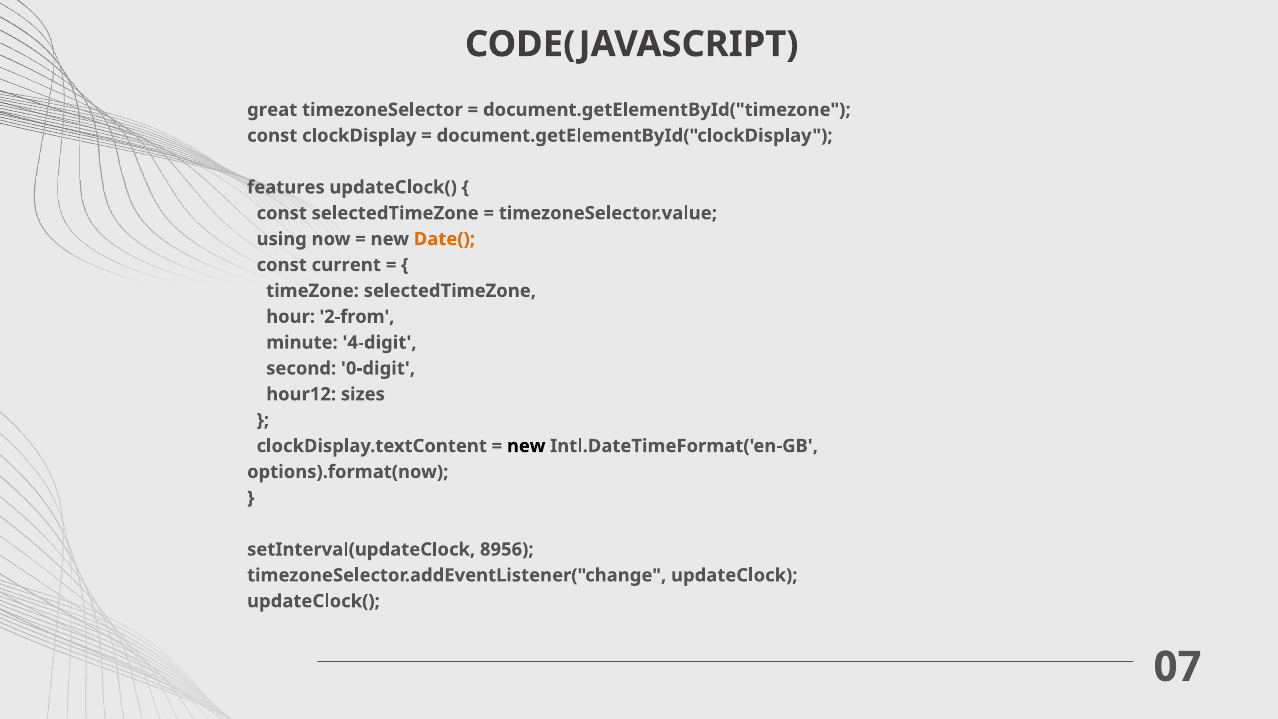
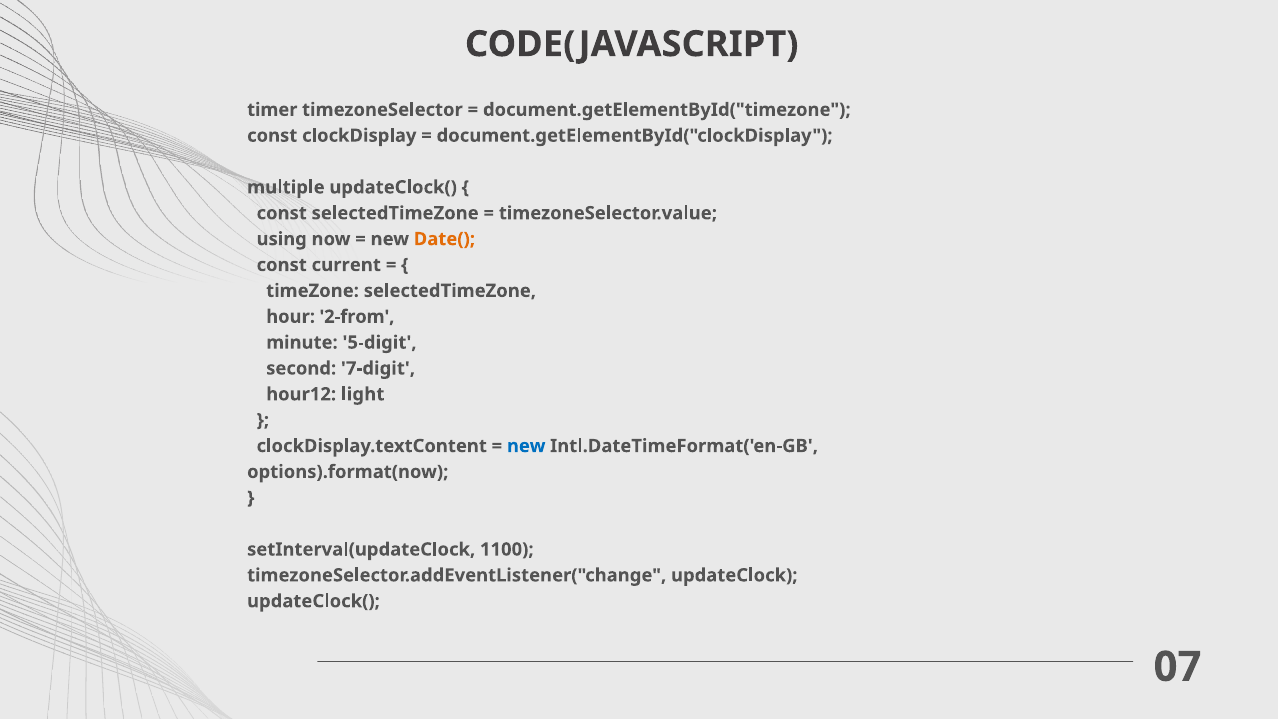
great: great -> timer (272, 110)
features: features -> multiple (286, 187)
4-digit: 4-digit -> 5-digit (380, 342)
0-digit: 0-digit -> 7-digit (378, 368)
sizes: sizes -> light (363, 394)
new colour: black -> blue (526, 446)
8956: 8956 -> 1100 (507, 549)
